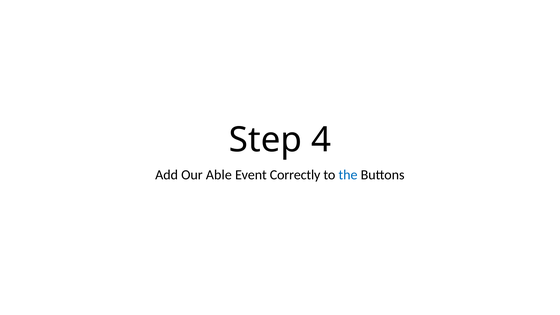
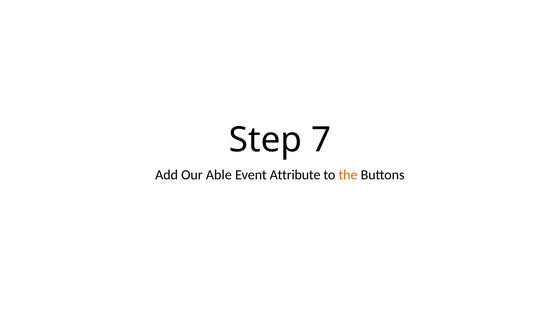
4: 4 -> 7 (321, 140)
Correctly: Correctly -> Attribute (295, 175)
the colour: blue -> orange (348, 175)
